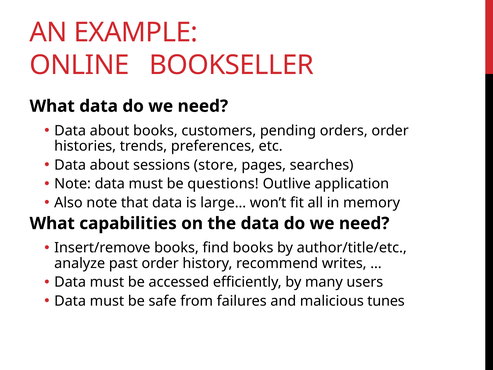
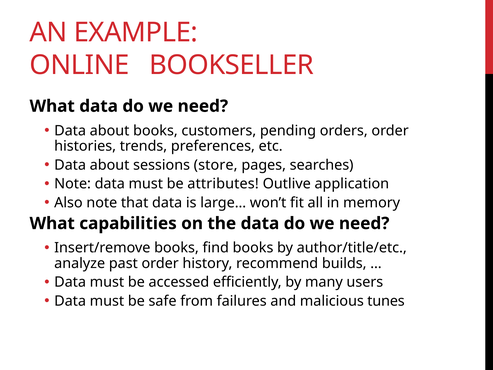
questions: questions -> attributes (223, 184)
writes: writes -> builds (344, 263)
